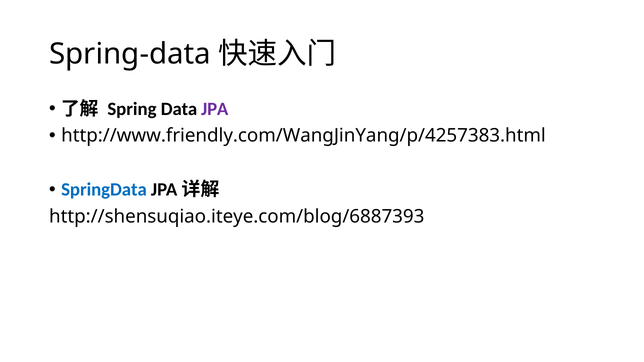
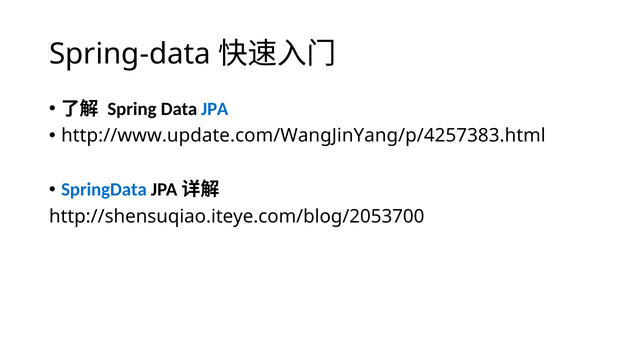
JPA colour: purple -> blue (215, 109)
http://www.friendly.com/WangJinYang/p/4257383.html: http://www.friendly.com/WangJinYang/p/4257383.html -> http://www.update.com/WangJinYang/p/4257383.html (303, 136)
http://shensuqiao.iteye.com/blog/6887393: http://shensuqiao.iteye.com/blog/6887393 -> http://shensuqiao.iteye.com/blog/2053700 (237, 217)
